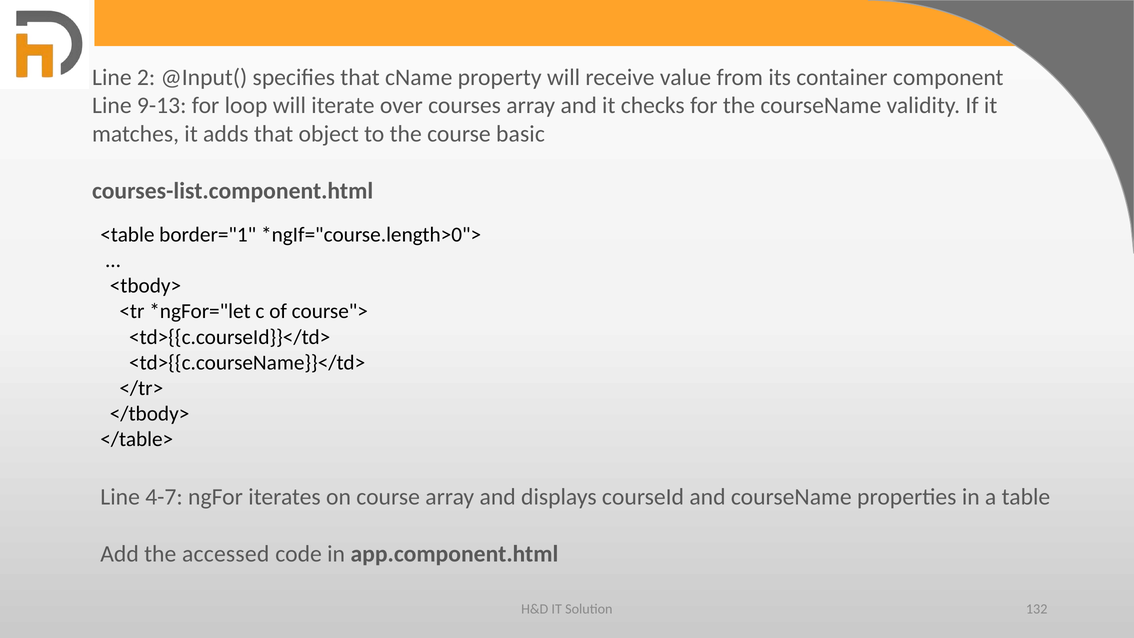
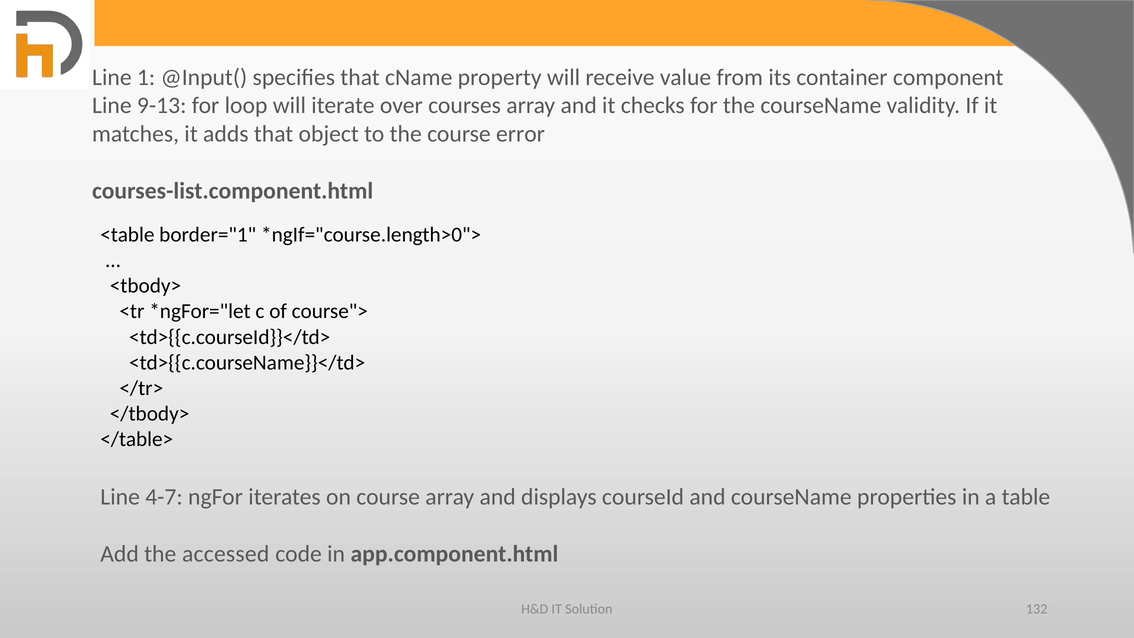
2: 2 -> 1 (146, 77)
basic: basic -> error (521, 134)
